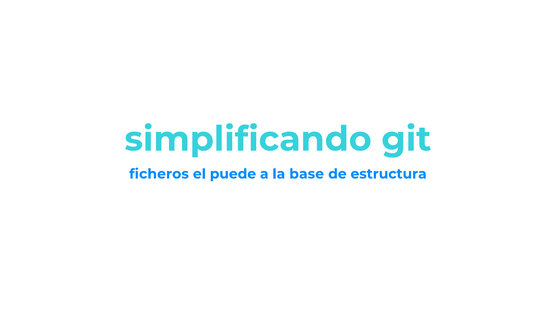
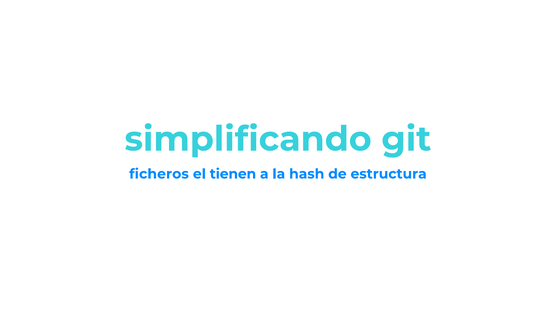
puede: puede -> tienen (233, 174)
base: base -> hash (307, 174)
